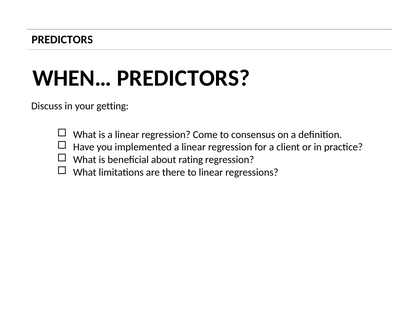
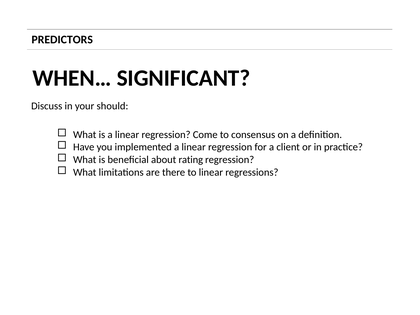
WHEN… PREDICTORS: PREDICTORS -> SIGNIFICANT (183, 78)
getting: getting -> should (112, 106)
